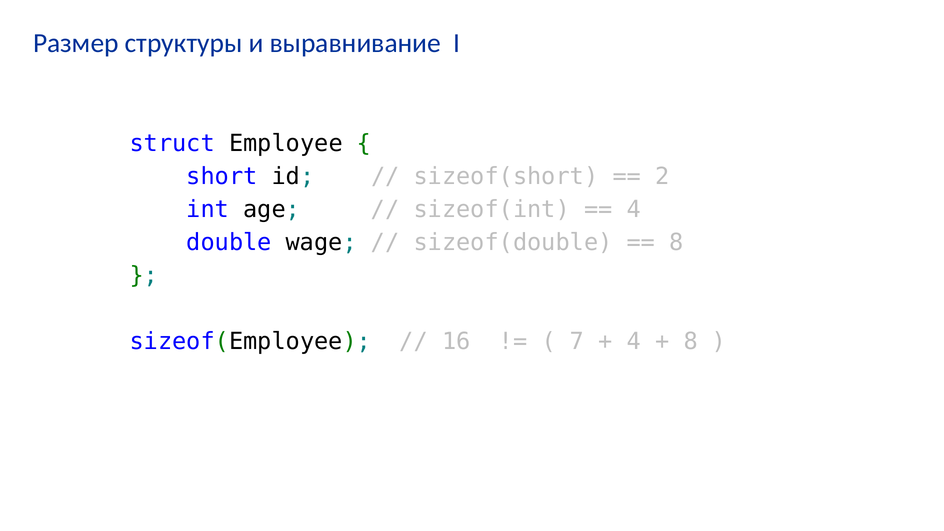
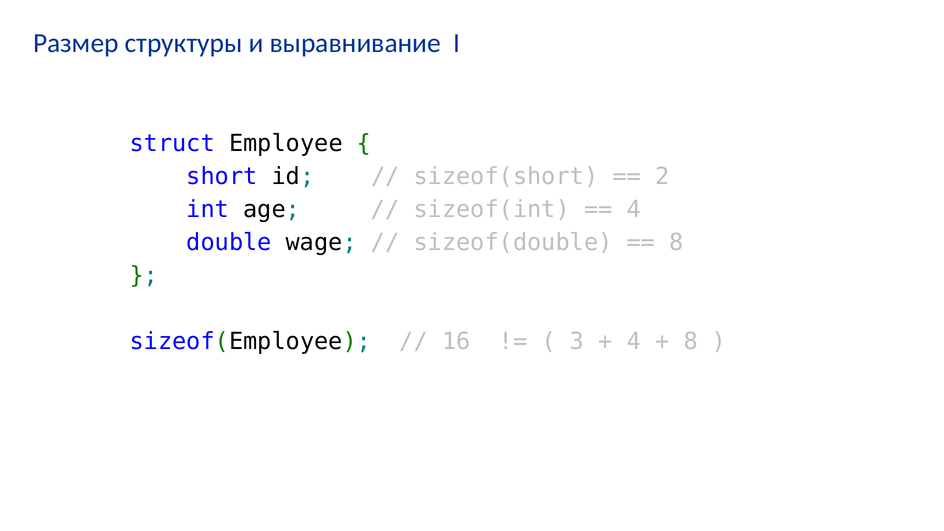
7: 7 -> 3 (577, 341)
